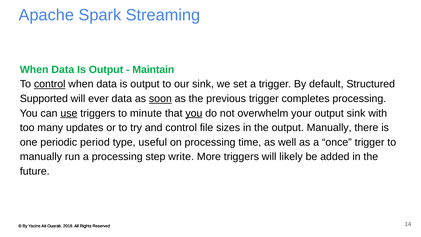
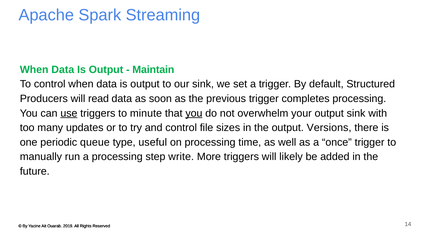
control underline: present -> none (50, 84)
Supported: Supported -> Producers (44, 99)
ever: ever -> read (99, 99)
soon underline: present -> none (160, 99)
output Manually: Manually -> Versions (329, 128)
period: period -> queue (95, 142)
